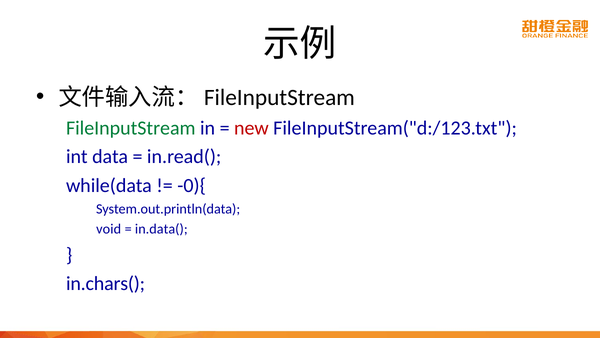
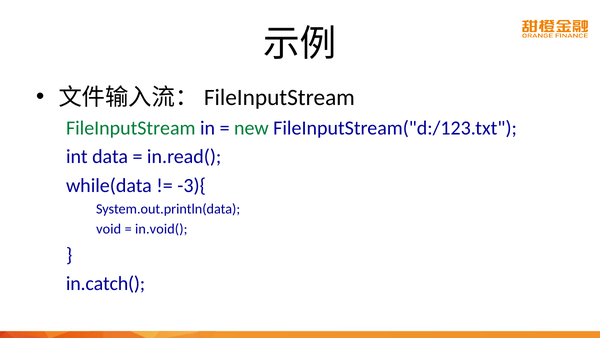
new colour: red -> green (251, 128)
-0){: -0){ -> -3){ (192, 185)
in.data(: in.data( -> in.void( (161, 229)
in.chars(: in.chars( -> in.catch( (106, 283)
